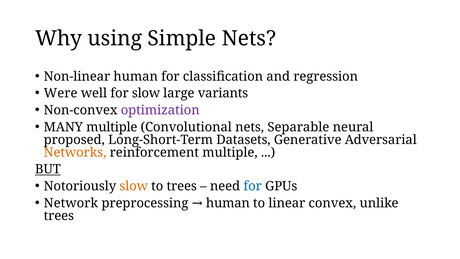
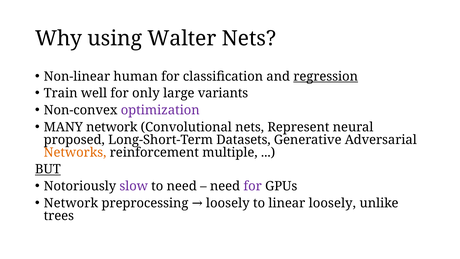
Simple: Simple -> Walter (182, 39)
regression underline: none -> present (326, 76)
Were: Were -> Train (61, 93)
for slow: slow -> only (146, 93)
MANY multiple: multiple -> network (112, 127)
Separable: Separable -> Represent (298, 127)
slow colour: orange -> purple (134, 186)
to trees: trees -> need (182, 186)
for colour: blue -> purple (253, 186)
preprocessing human: human -> loosely (228, 203)
linear convex: convex -> loosely (332, 203)
